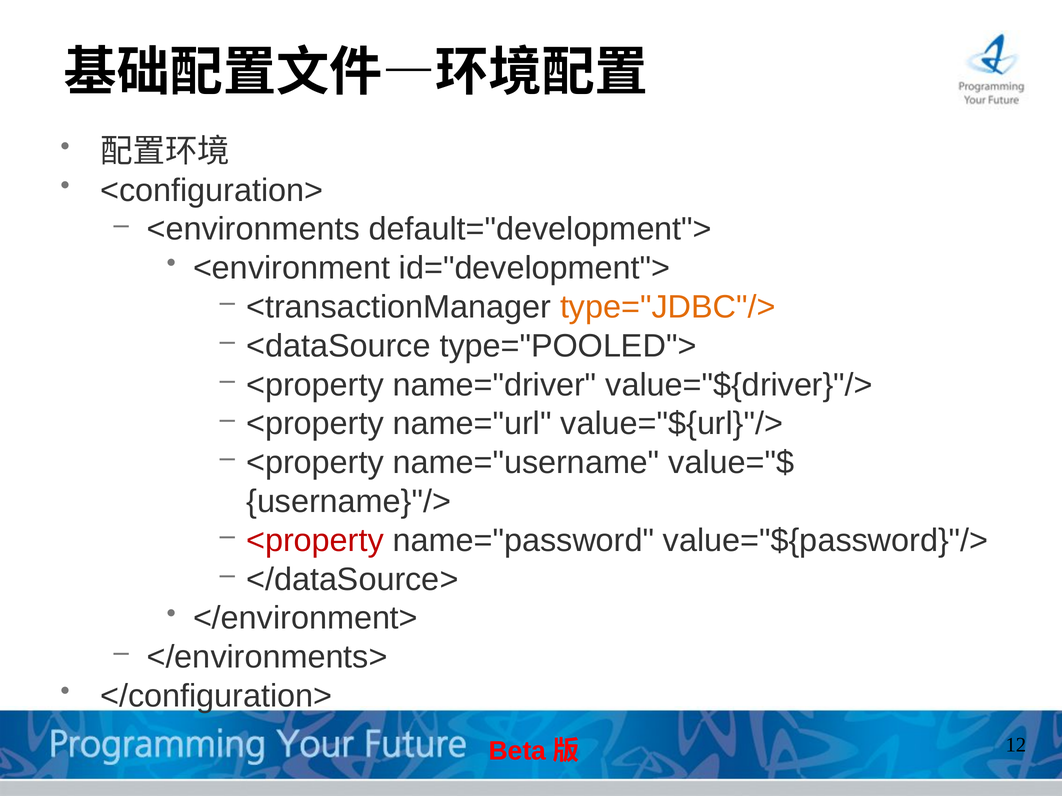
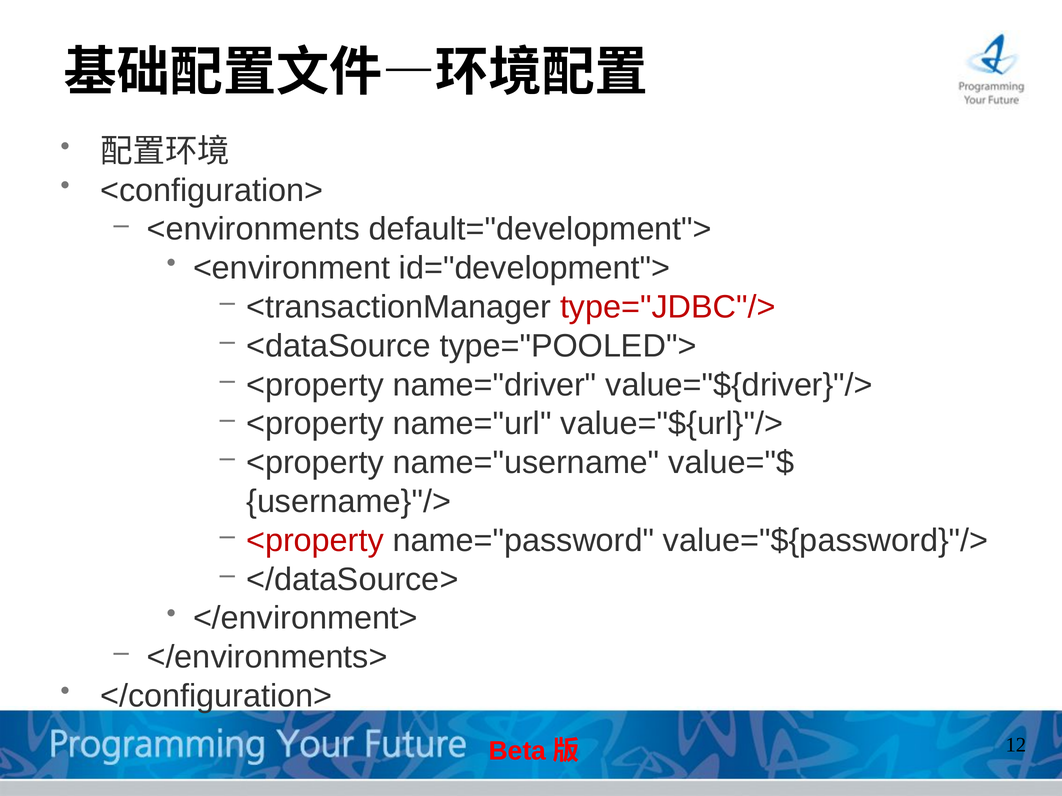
type="JDBC"/> colour: orange -> red (668, 307)
